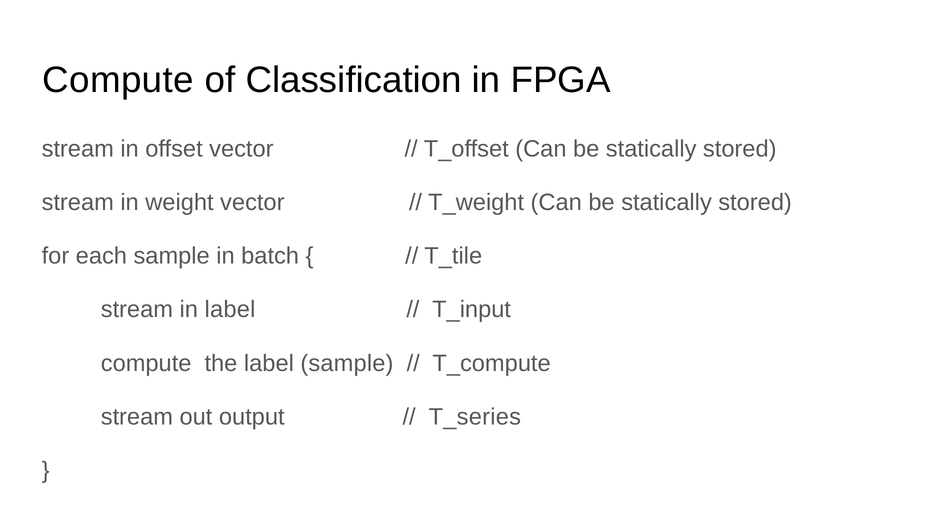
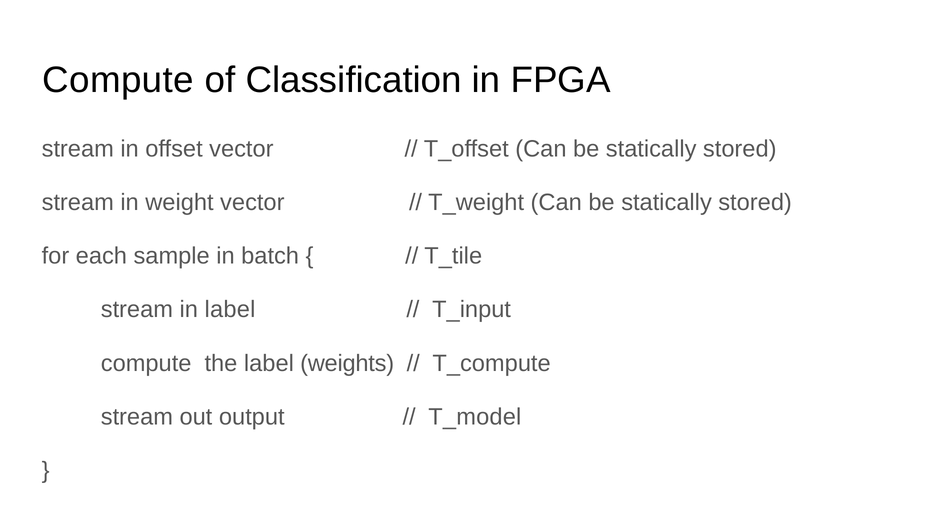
label sample: sample -> weights (347, 363)
T_series: T_series -> T_model (475, 417)
